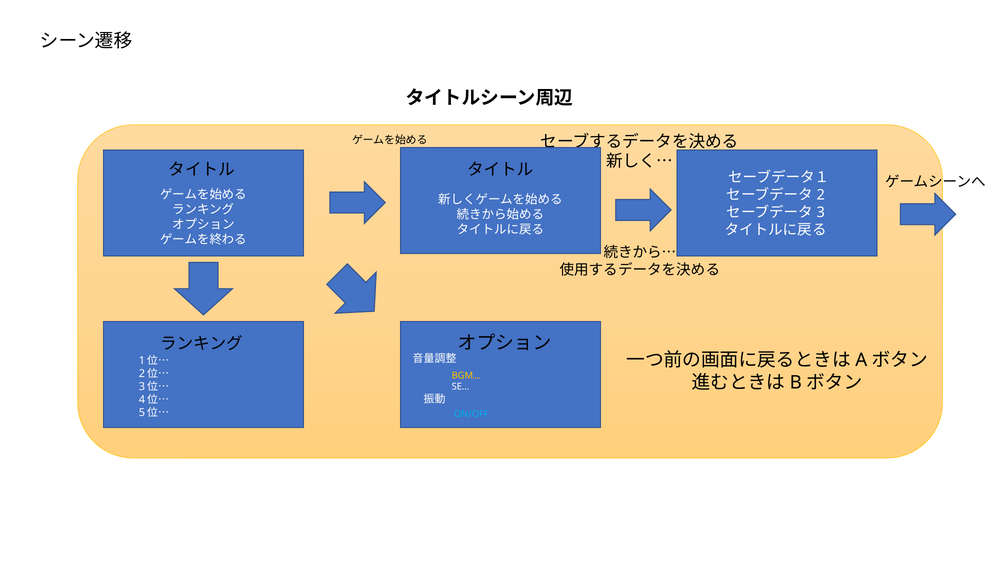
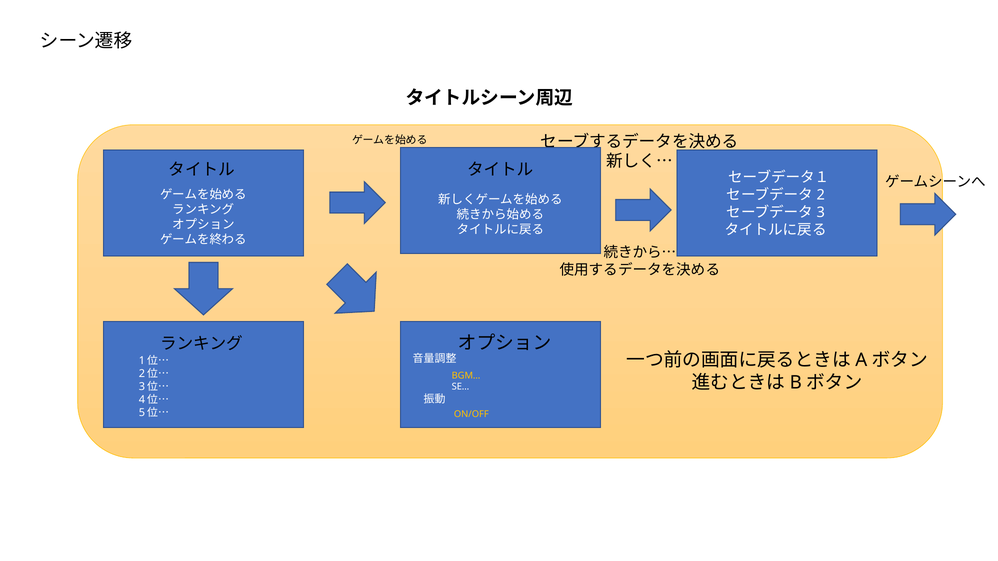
ON/OFF colour: light blue -> yellow (471, 414)
